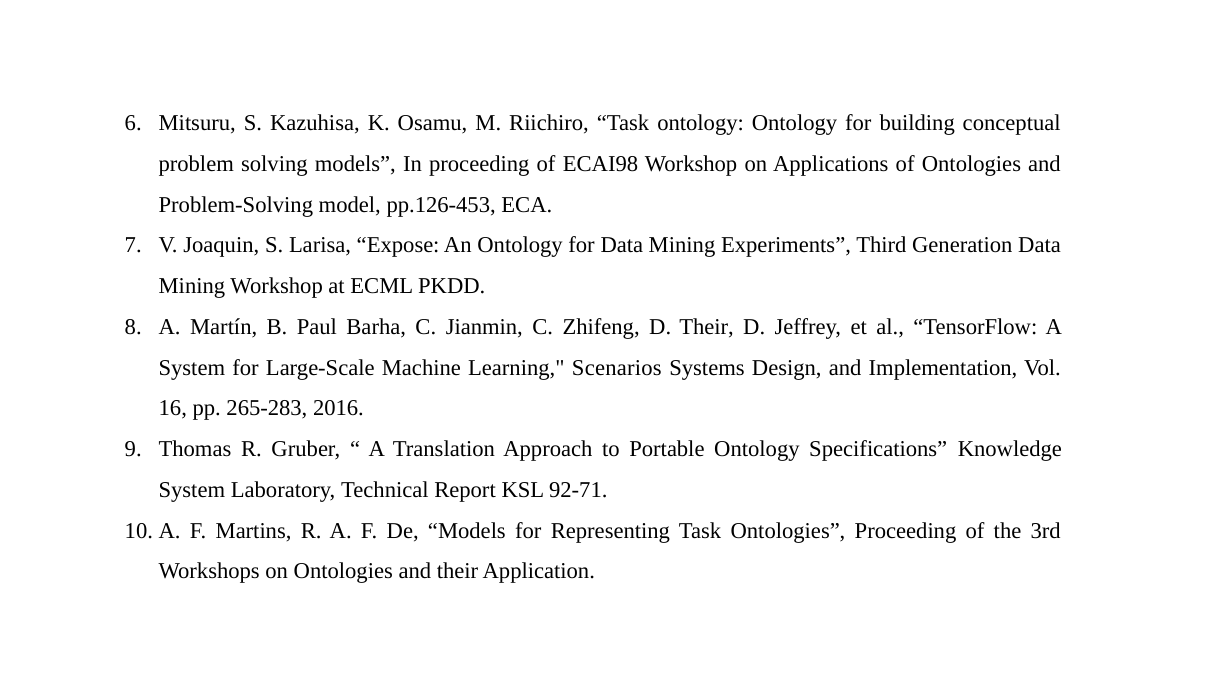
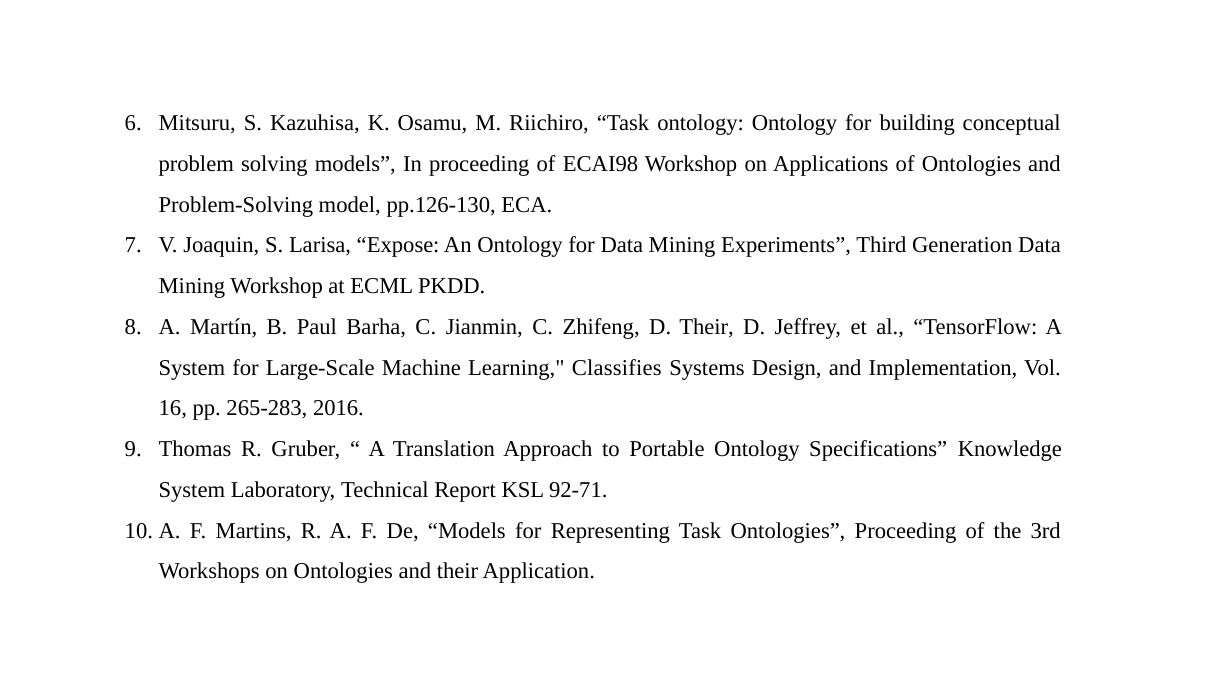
pp.126-453: pp.126-453 -> pp.126-130 (441, 205)
Scenarios: Scenarios -> Classifies (617, 368)
